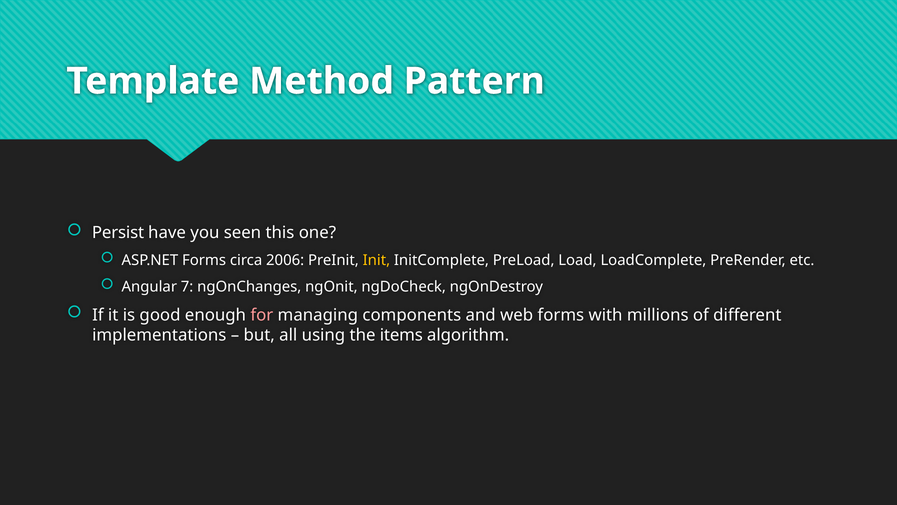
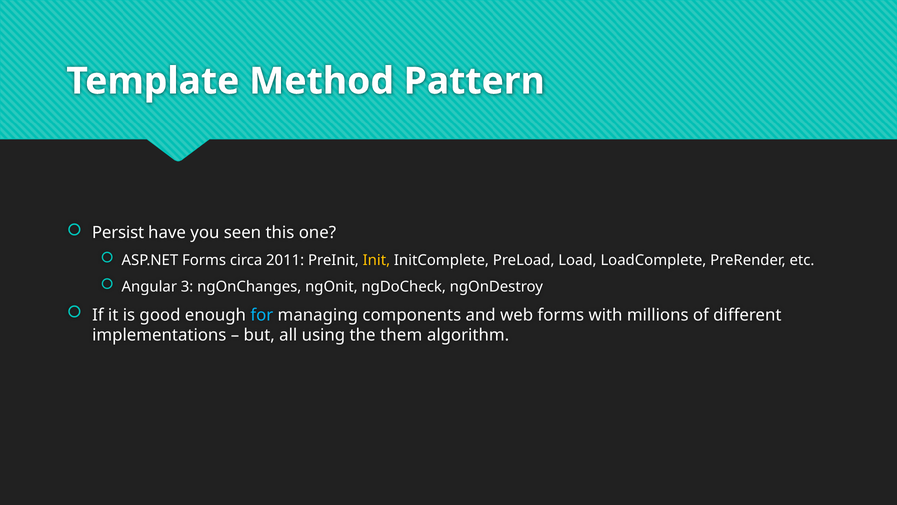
2006: 2006 -> 2011 (285, 260)
7: 7 -> 3 (187, 287)
for colour: pink -> light blue (262, 315)
items: items -> them (401, 335)
